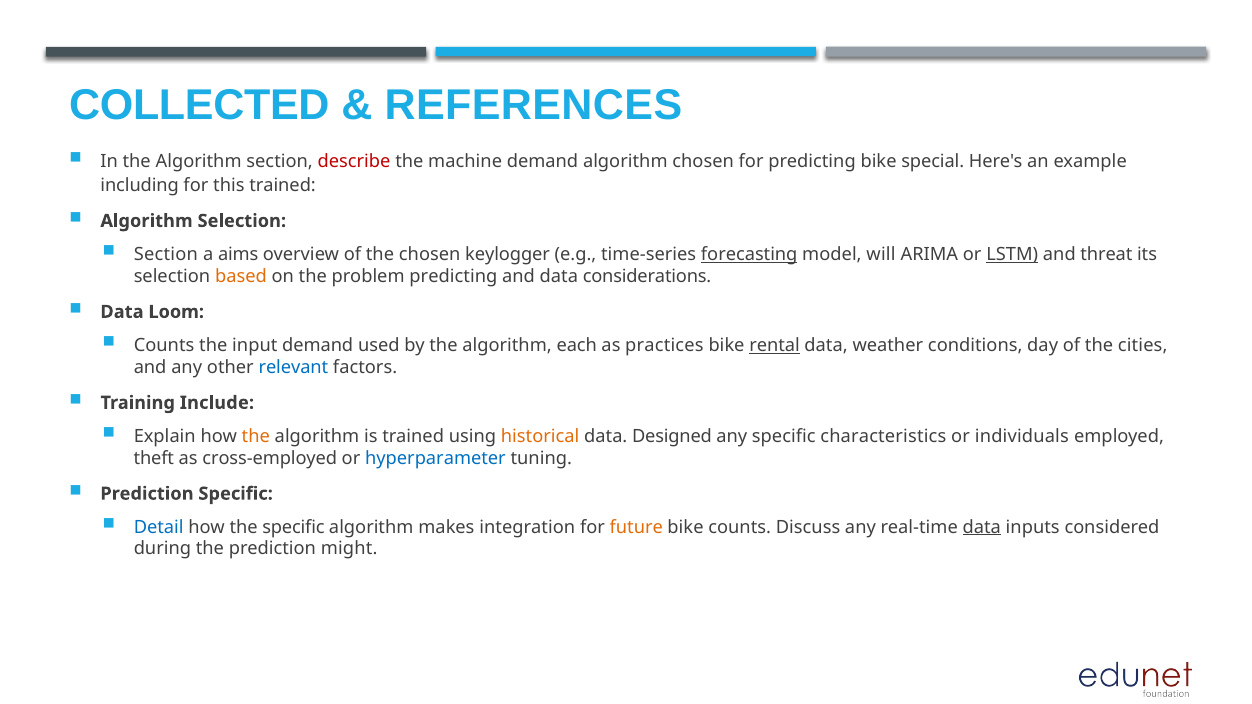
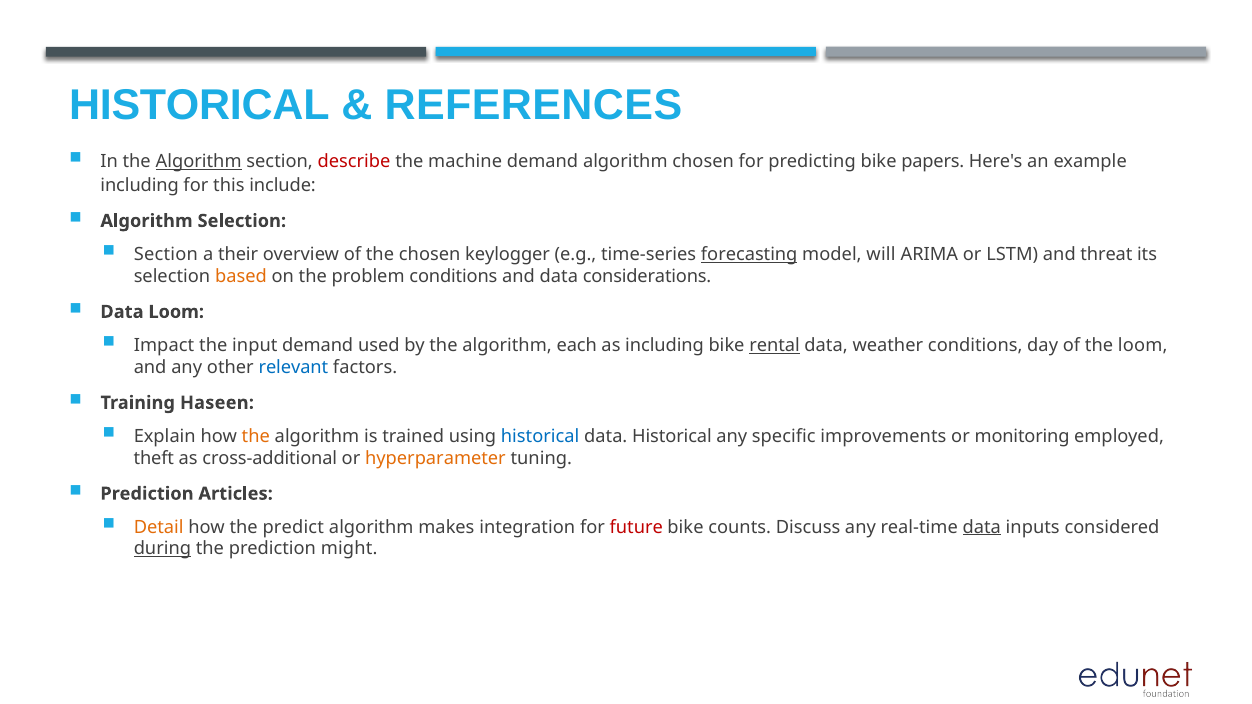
COLLECTED: COLLECTED -> HISTORICAL (199, 106)
Algorithm underline: none -> present (199, 161)
special: special -> papers (933, 161)
this trained: trained -> include (283, 185)
aims: aims -> their (238, 254)
LSTM underline: present -> none (1012, 254)
problem predicting: predicting -> conditions (453, 276)
Counts: Counts -> Impact (164, 345)
as practices: practices -> including (665, 345)
the cities: cities -> loom (1143, 345)
Include: Include -> Haseen (217, 403)
historical colour: orange -> blue (540, 436)
data Designed: Designed -> Historical (672, 436)
characteristics: characteristics -> improvements (883, 436)
individuals: individuals -> monitoring (1022, 436)
cross-employed: cross-employed -> cross-additional (270, 458)
hyperparameter colour: blue -> orange (435, 458)
Prediction Specific: Specific -> Articles (236, 494)
Detail colour: blue -> orange (159, 527)
the specific: specific -> predict (293, 527)
future colour: orange -> red (636, 527)
during underline: none -> present (162, 549)
